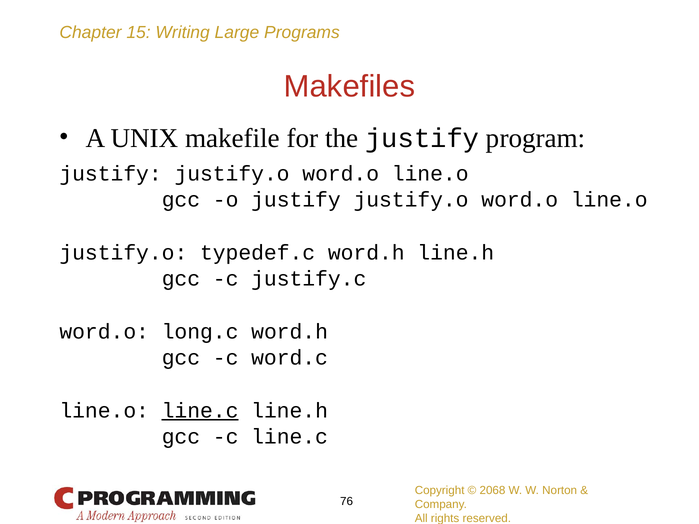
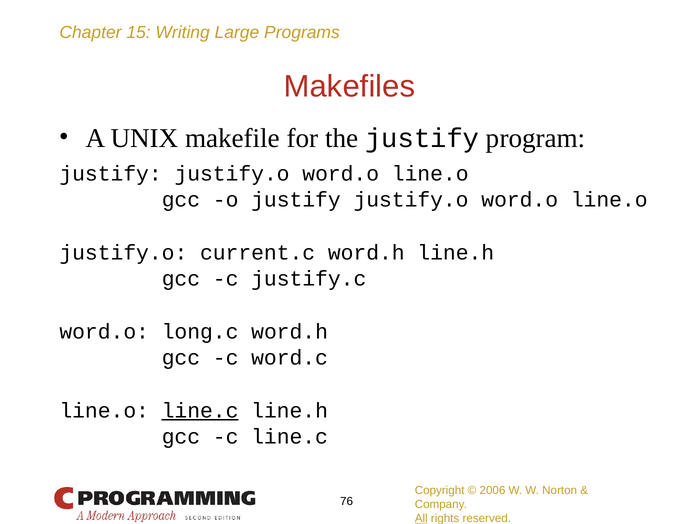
typedef.c: typedef.c -> current.c (258, 253)
2068: 2068 -> 2006 (492, 491)
All underline: none -> present (421, 519)
